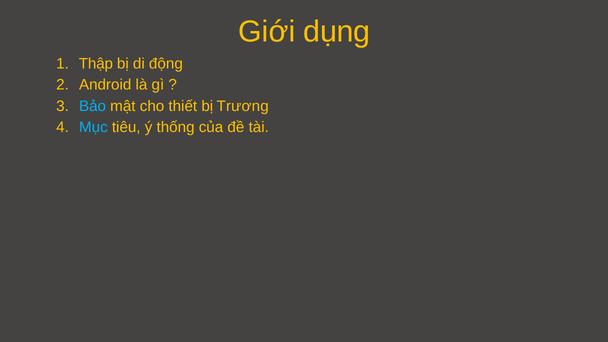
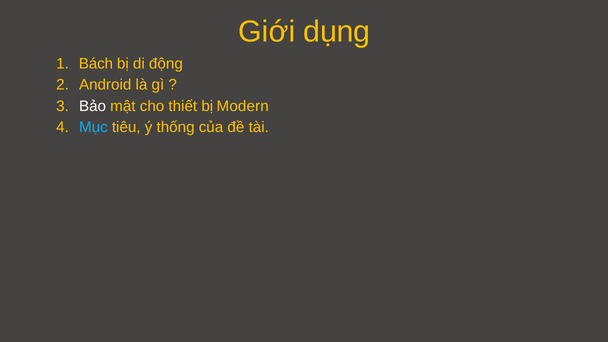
Thập: Thập -> Bách (96, 64)
Bảo colour: light blue -> white (93, 106)
Trương: Trương -> Modern (243, 106)
